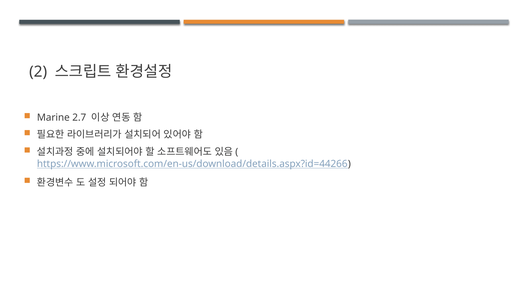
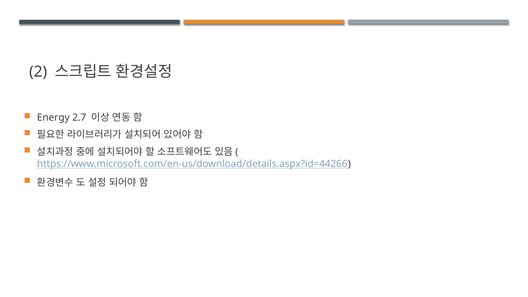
Marine: Marine -> Energy (53, 118)
